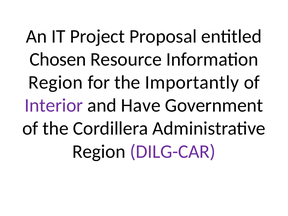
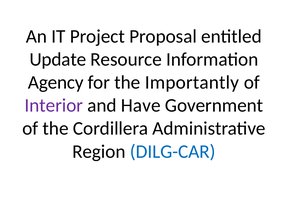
Chosen: Chosen -> Update (58, 59)
Region: Region -> Agency (56, 82)
DILG-CAR colour: purple -> blue (173, 151)
